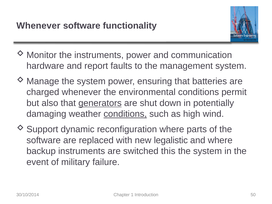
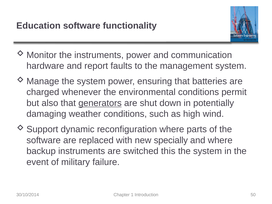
Whenever: Whenever -> Education (38, 26)
conditions underline: present -> none (125, 114)
legalistic: legalistic -> specially (171, 140)
